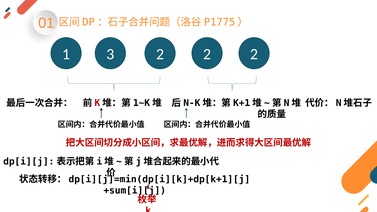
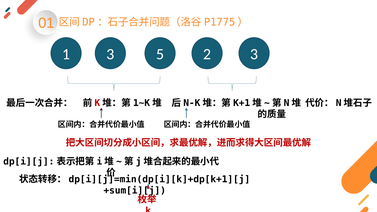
3 2: 2 -> 5 (160, 54)
2: 2 -> 3 (254, 54)
